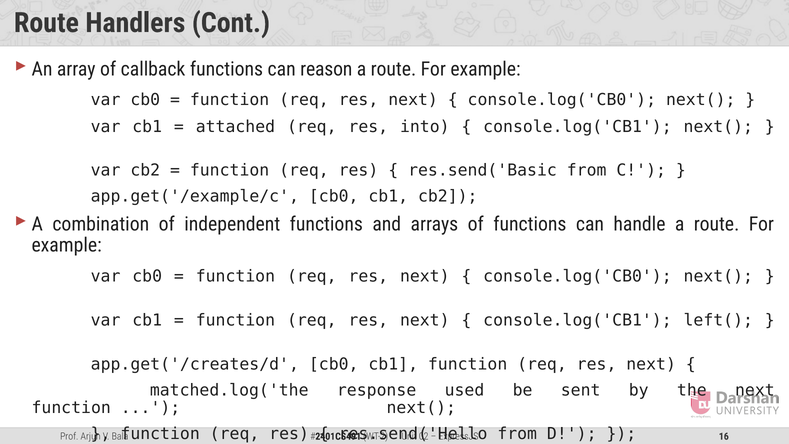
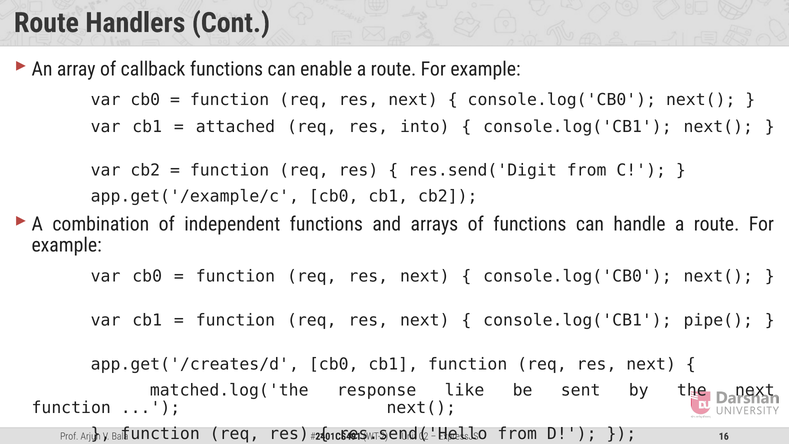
reason: reason -> enable (326, 69)
res.send('Basic: res.send('Basic -> res.send('Digit (482, 170)
left(: left( -> pipe( (718, 320)
used: used -> like (464, 390)
